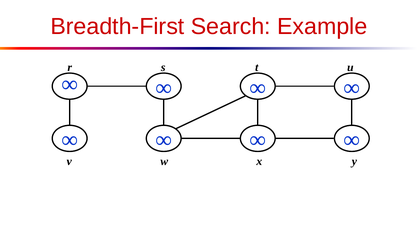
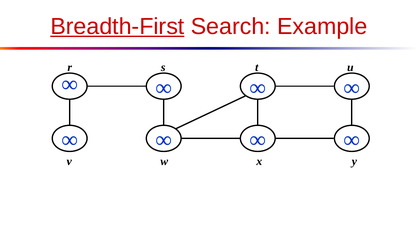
Breadth-First underline: none -> present (117, 26)
